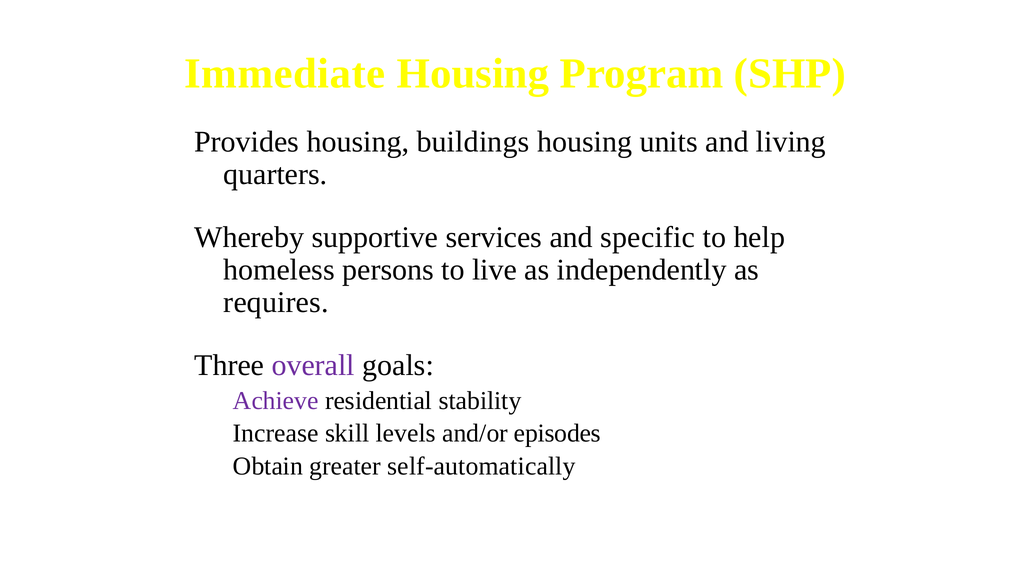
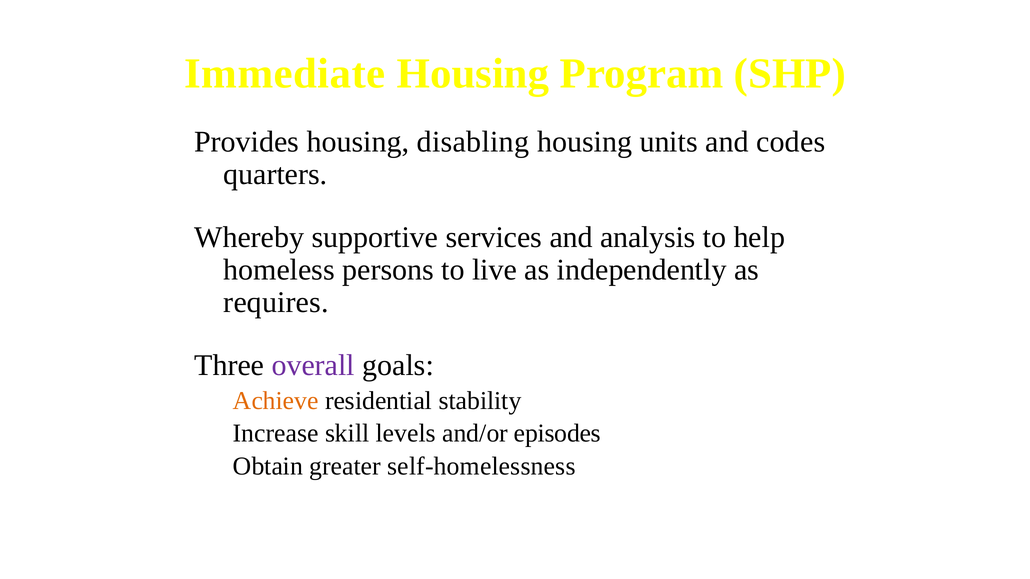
buildings: buildings -> disabling (473, 142)
living: living -> codes (791, 142)
specific: specific -> analysis (648, 238)
Achieve colour: purple -> orange (276, 401)
self-automatically: self-automatically -> self-homelessness (481, 467)
